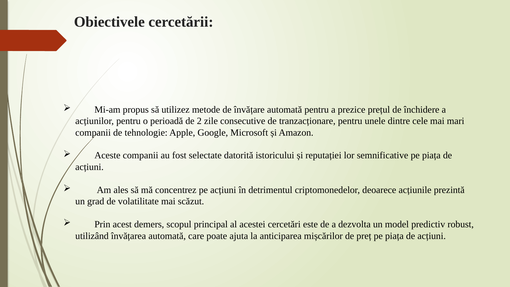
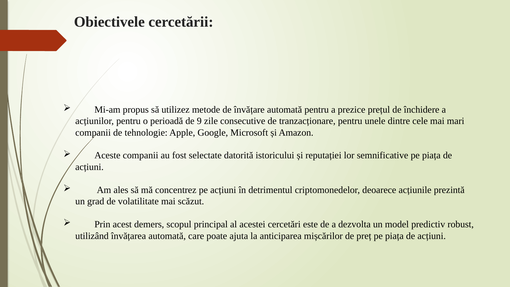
2: 2 -> 9 (199, 121)
